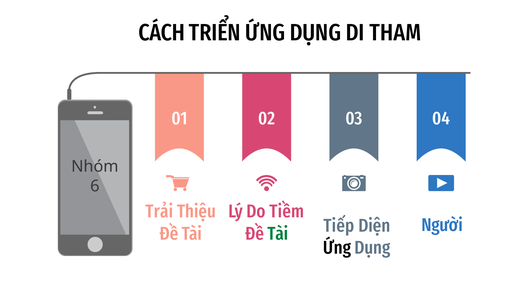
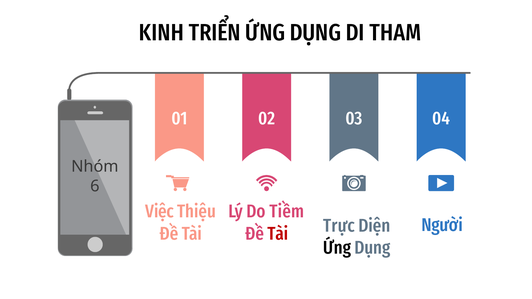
CÁCH: CÁCH -> KINH (161, 33)
Trải: Trải -> Việc (160, 212)
Tiếp: Tiếp -> Trực (339, 226)
Tài colour: green -> red (278, 234)
